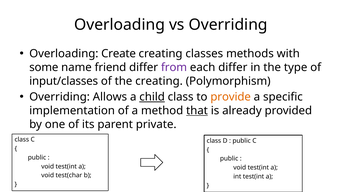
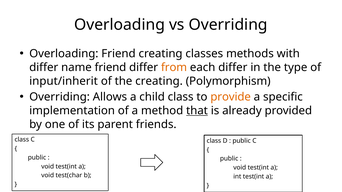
Overloading Create: Create -> Friend (118, 54)
some: some -> differ (44, 67)
from colour: purple -> orange (174, 67)
input/classes: input/classes -> input/inherit (64, 81)
child underline: present -> none (152, 97)
private: private -> friends (156, 125)
